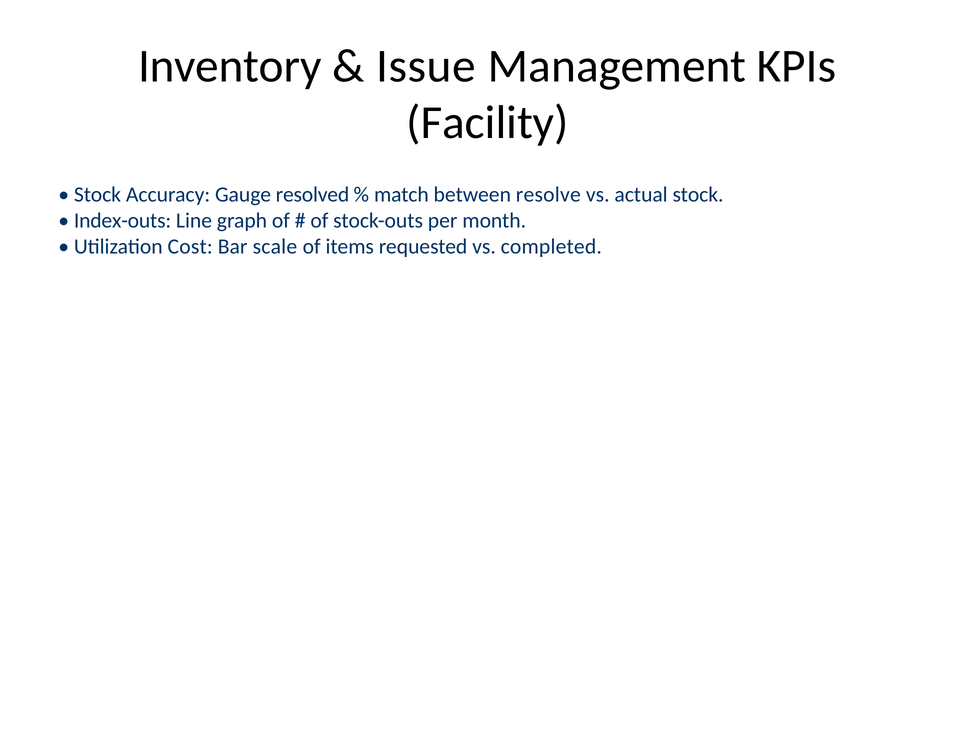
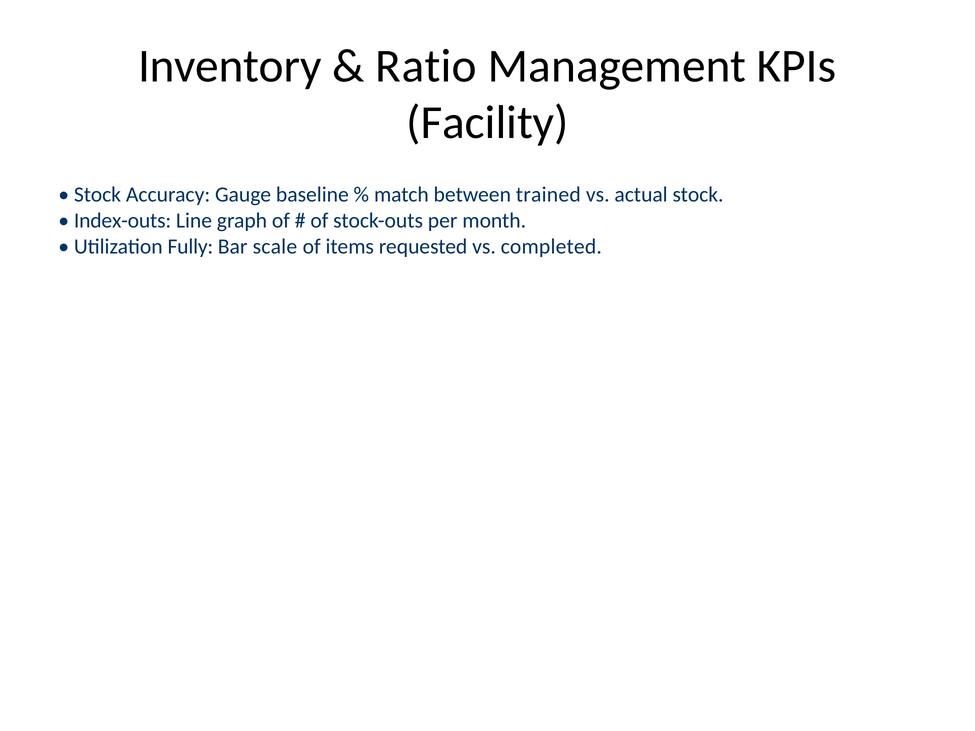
Issue: Issue -> Ratio (426, 66)
resolved: resolved -> baseline (312, 195)
resolve: resolve -> trained (548, 195)
Cost: Cost -> Fully (190, 247)
